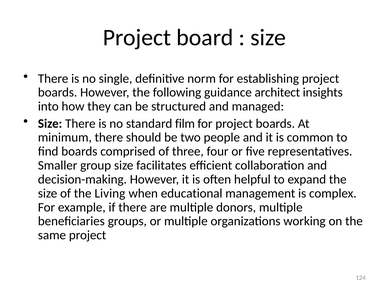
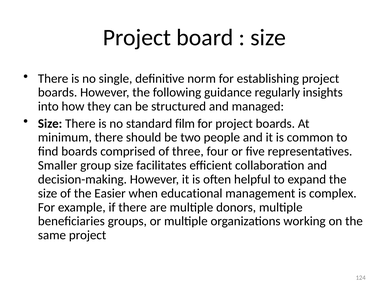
architect: architect -> regularly (277, 93)
Living: Living -> Easier (110, 194)
